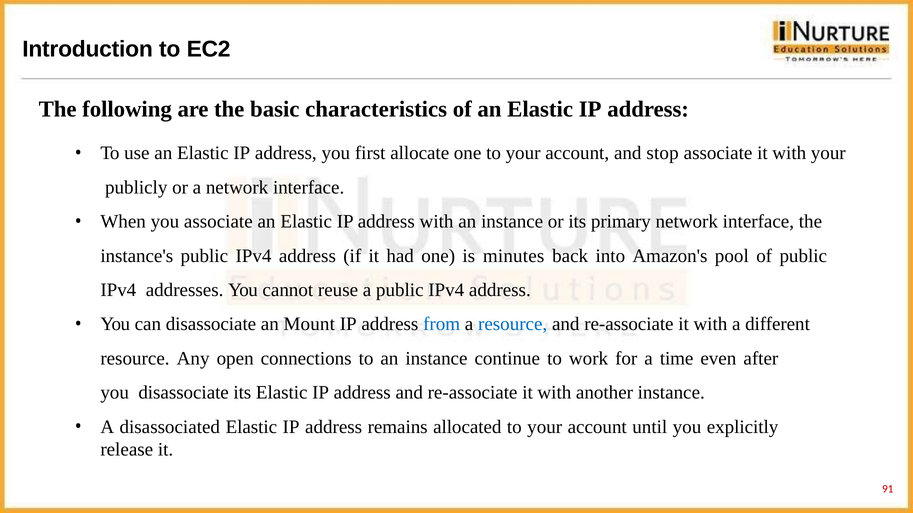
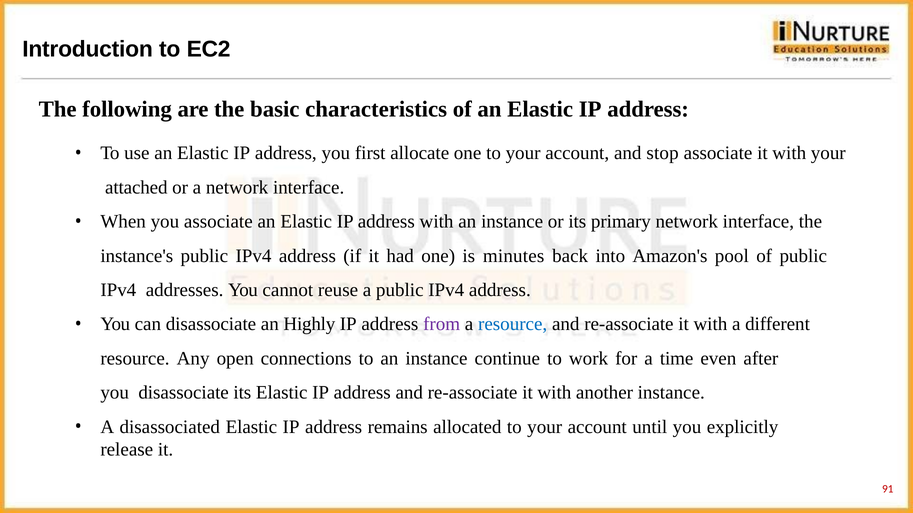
publicly: publicly -> attached (136, 188)
Mount: Mount -> Highly (309, 324)
from colour: blue -> purple (442, 324)
